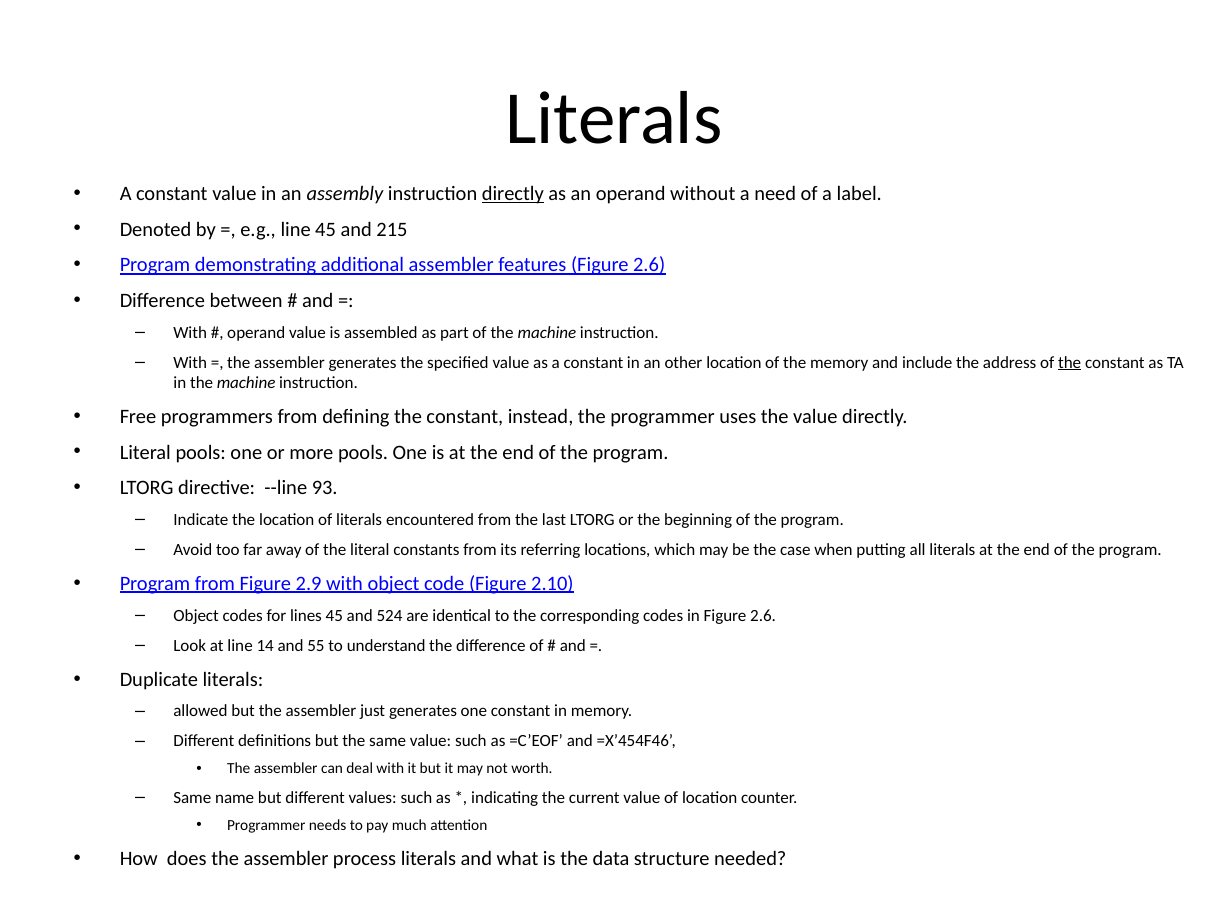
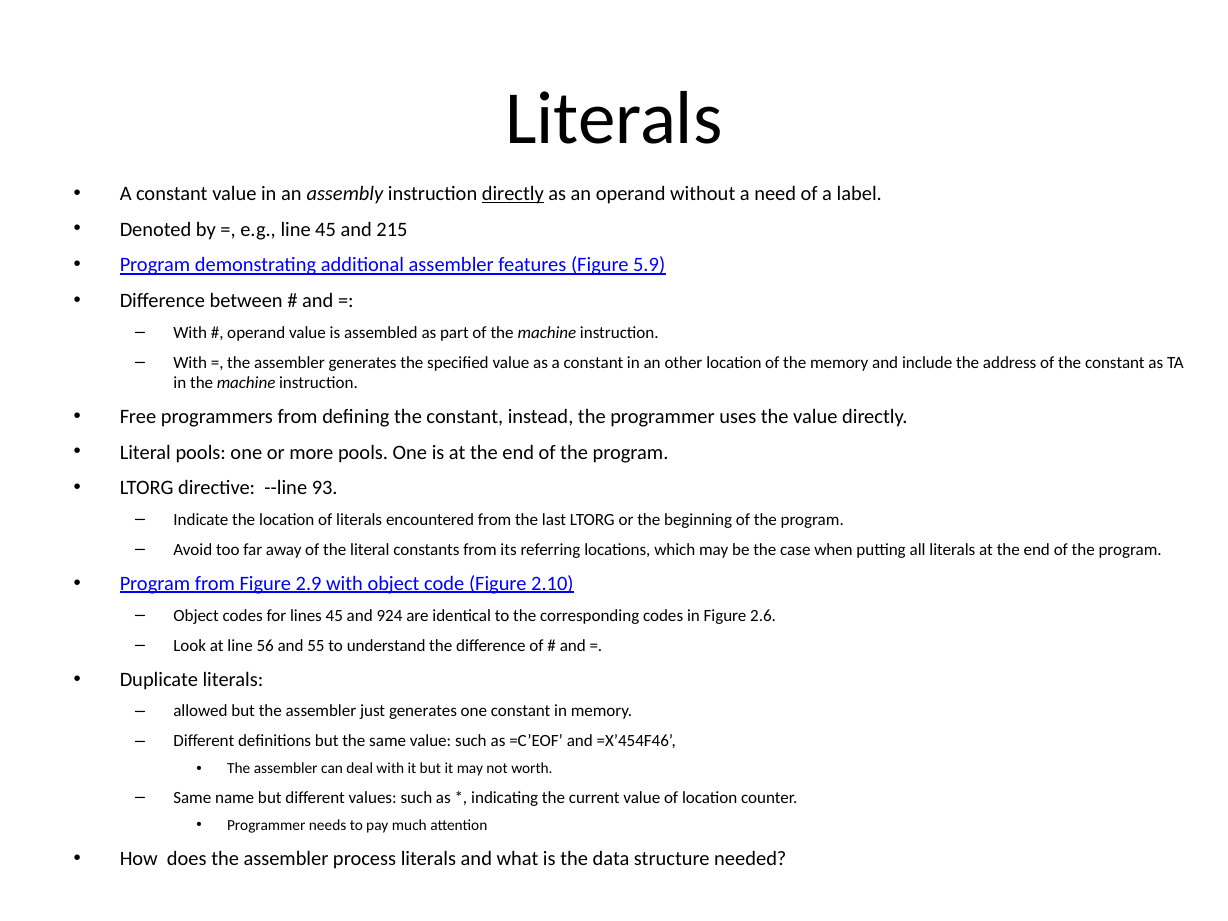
features Figure 2.6: 2.6 -> 5.9 (649, 265)
the underline: present -> none (1070, 363)
524: 524 -> 924 (390, 616)
14: 14 -> 56 (265, 646)
